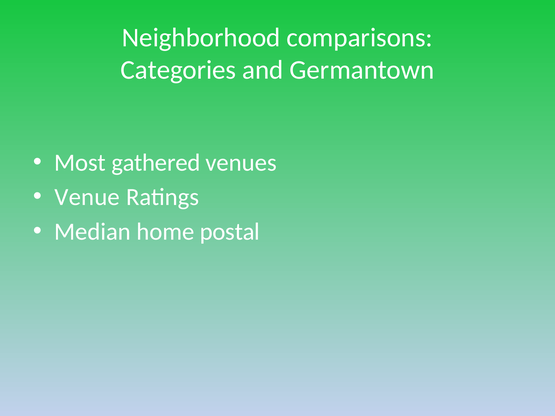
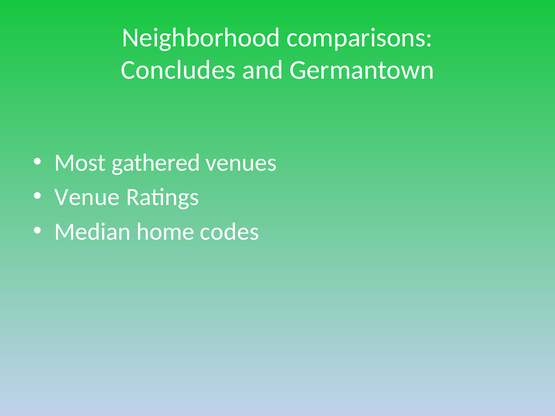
Categories: Categories -> Concludes (178, 70)
postal: postal -> codes (230, 232)
